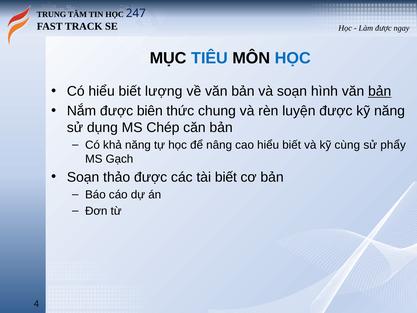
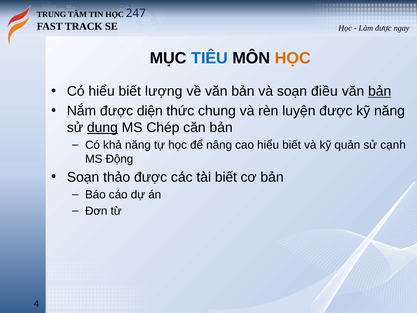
HỌC colour: blue -> orange (293, 58)
hình: hình -> điều (324, 91)
biên: biên -> diện (150, 111)
dụng underline: none -> present (102, 127)
cùng: cùng -> quản (347, 145)
phẩy: phẩy -> cạnh (393, 145)
Gạch: Gạch -> Động (119, 159)
